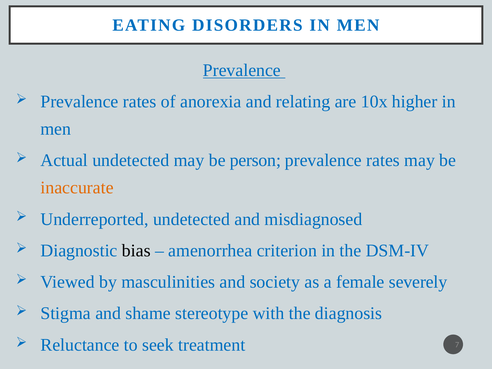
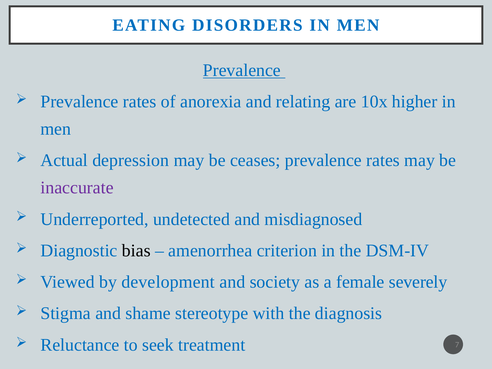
Actual undetected: undetected -> depression (131, 160)
person: person -> ceases (255, 160)
inaccurate colour: orange -> purple (77, 188)
masculinities: masculinities -> development (168, 282)
